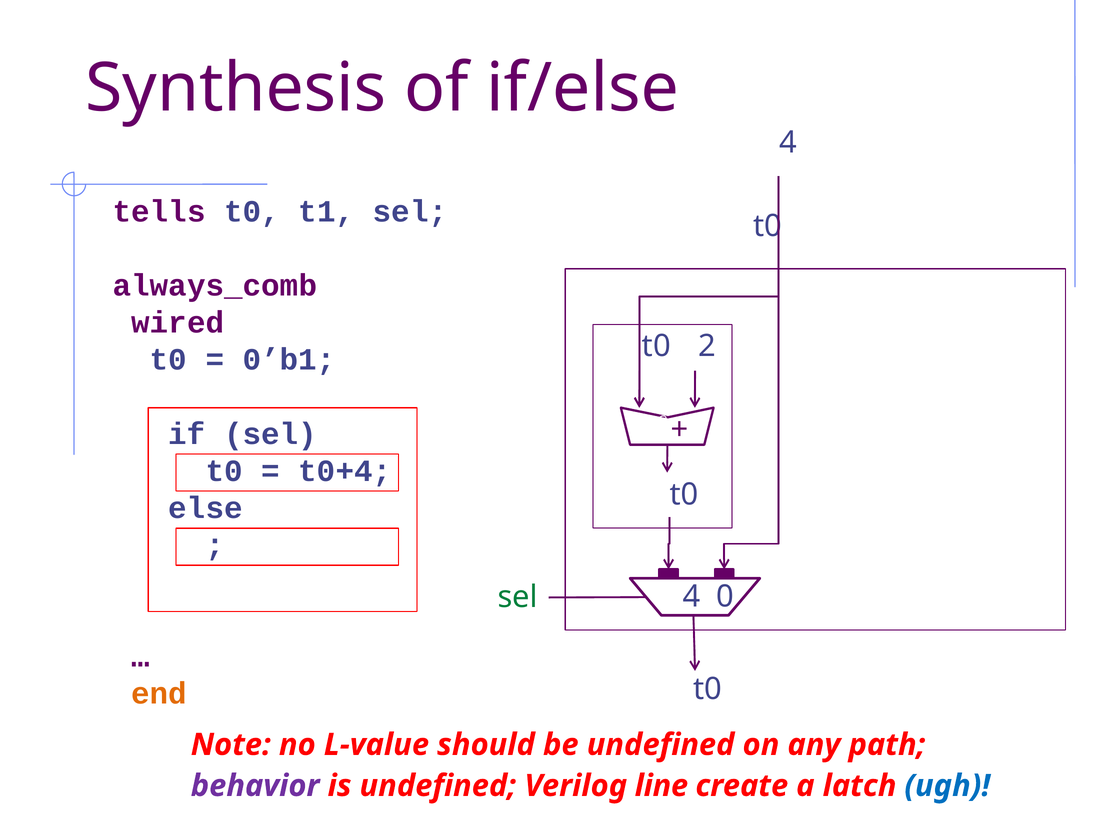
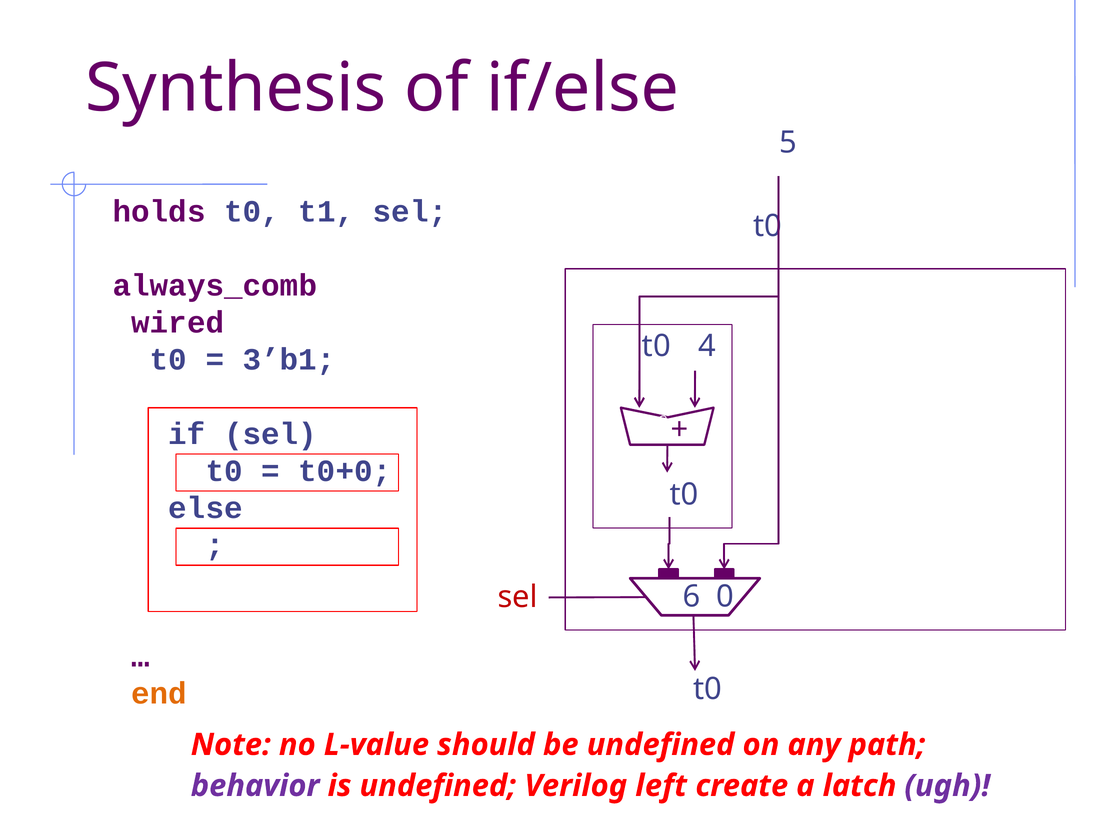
4: 4 -> 5 (788, 142)
tells: tells -> holds (159, 211)
2: 2 -> 4 (707, 346)
0’b1: 0’b1 -> 3’b1 (289, 360)
t0+4: t0+4 -> t0+0 (345, 471)
4: 4 -> 6 (691, 596)
sel colour: green -> red (518, 597)
line: line -> left (661, 786)
ugh colour: blue -> purple (947, 786)
